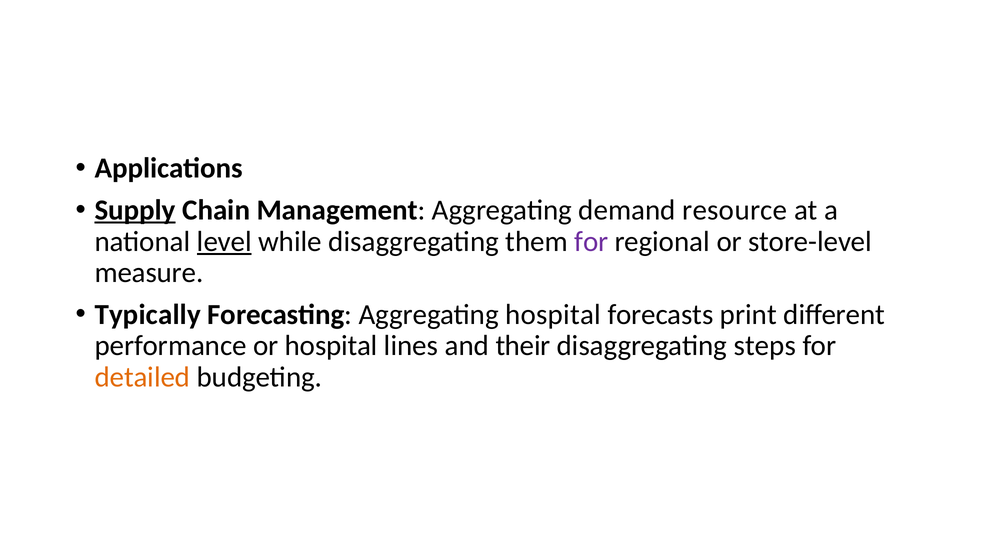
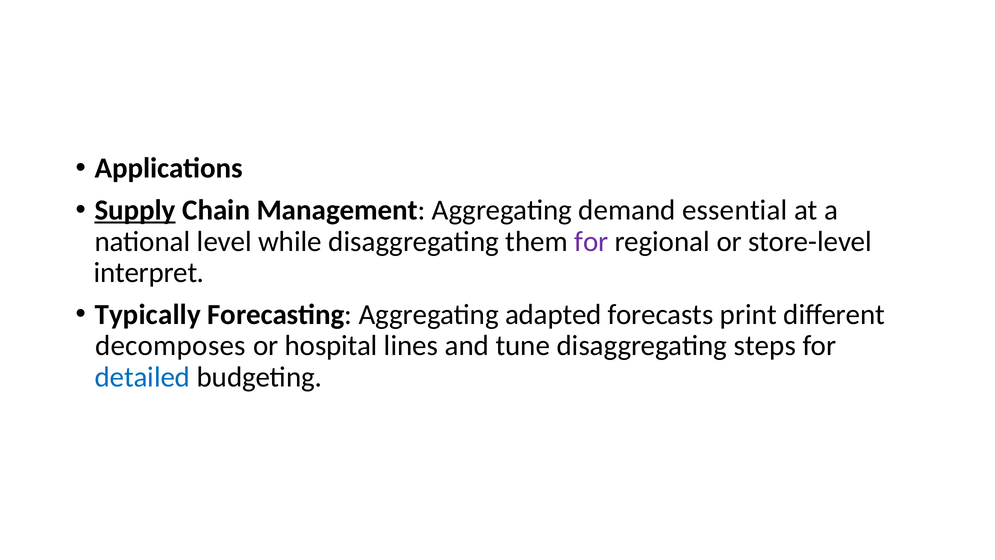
resource: resource -> essential (735, 210)
level underline: present -> none (224, 241)
measure: measure -> interpret (149, 273)
Aggregating hospital: hospital -> adapted (553, 314)
performance: performance -> decomposes (170, 346)
their: their -> tune (523, 346)
detailed colour: orange -> blue (142, 377)
